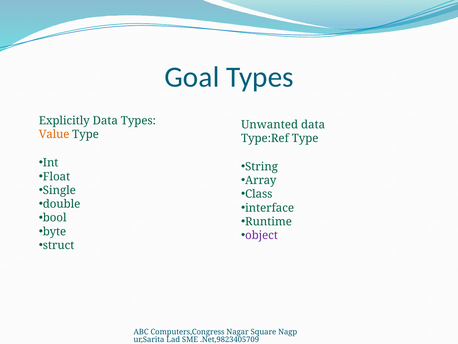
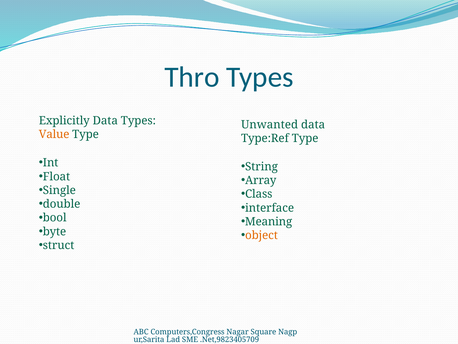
Goal: Goal -> Thro (192, 77)
Runtime: Runtime -> Meaning (269, 221)
object colour: purple -> orange (261, 235)
